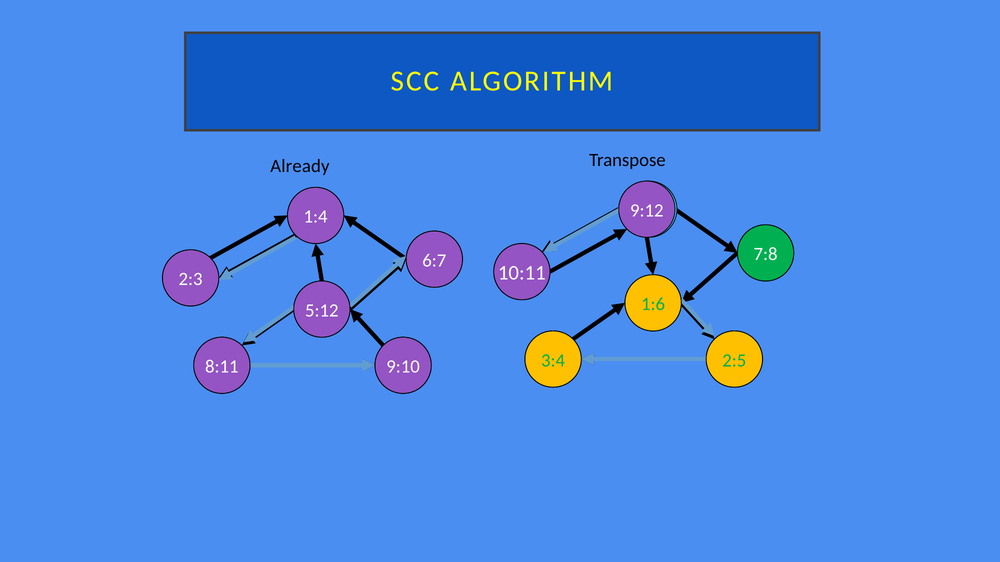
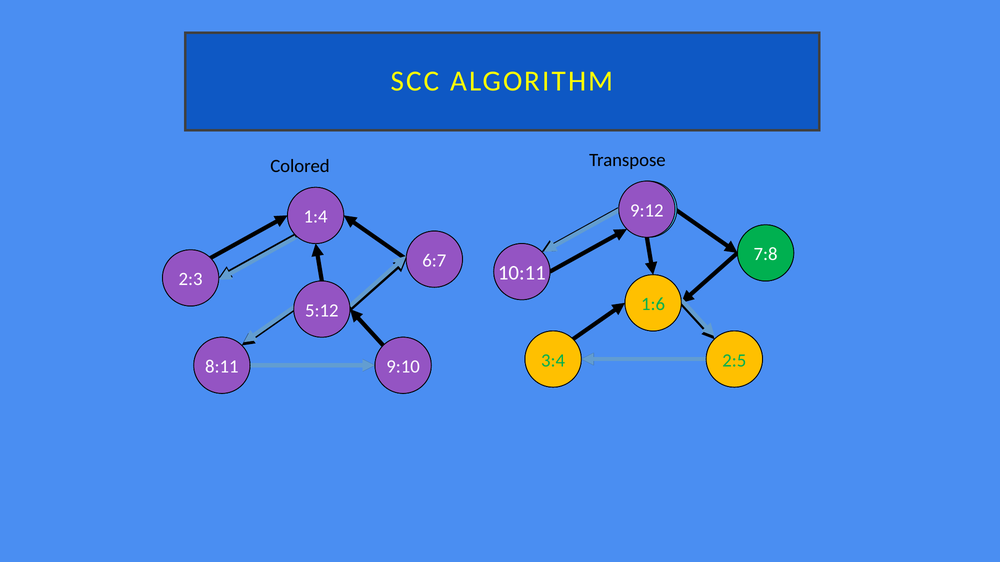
Already: Already -> Colored (300, 166)
